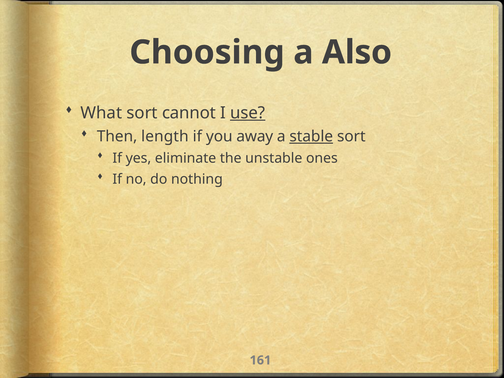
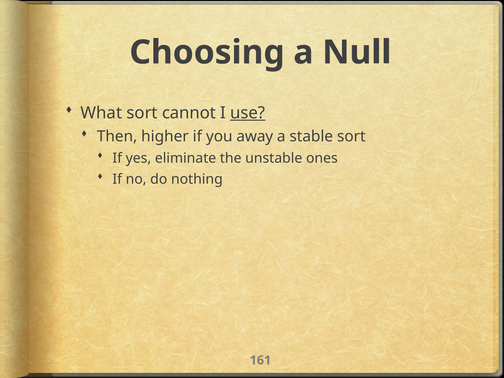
Also: Also -> Null (357, 52)
length: length -> higher (165, 136)
stable underline: present -> none (311, 136)
